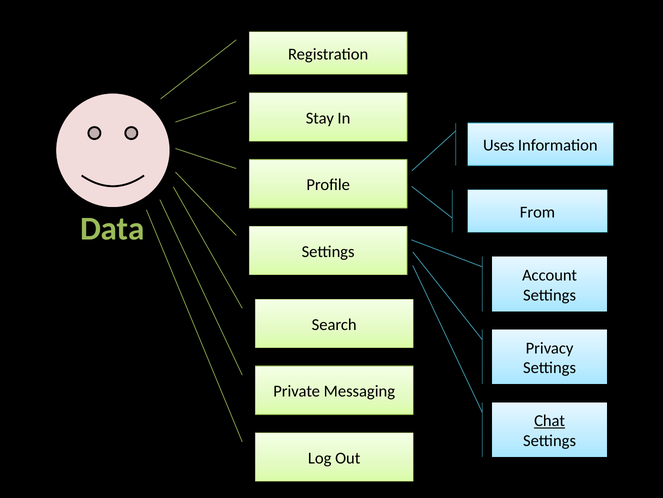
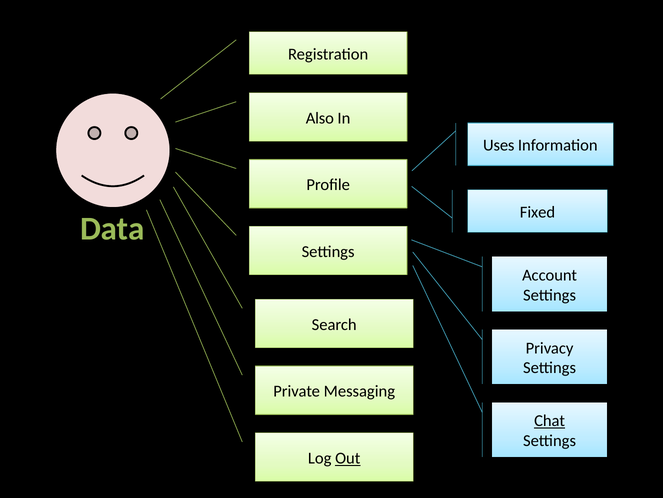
Stay: Stay -> Also (320, 118)
From: From -> Fixed (537, 212)
Out underline: none -> present (348, 458)
